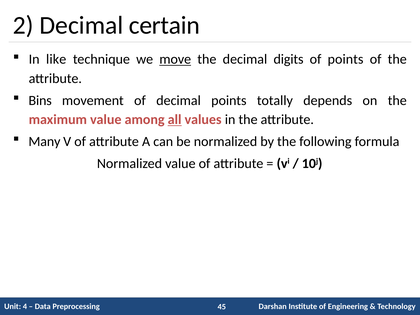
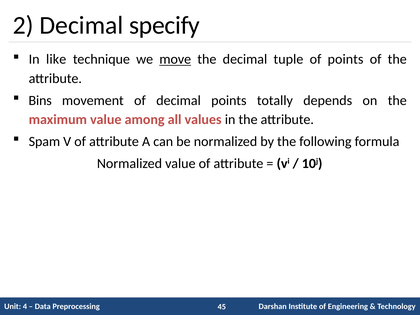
certain: certain -> specify (164, 25)
digits: digits -> tuple (288, 59)
all underline: present -> none (175, 120)
Many: Many -> Spam (44, 142)
